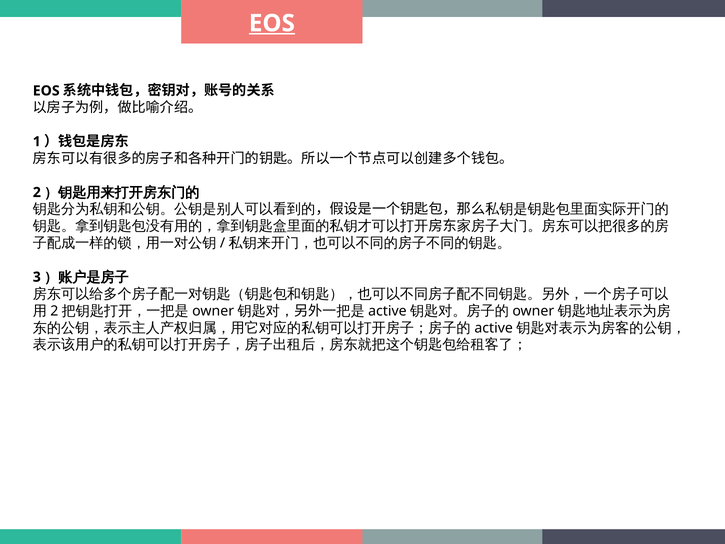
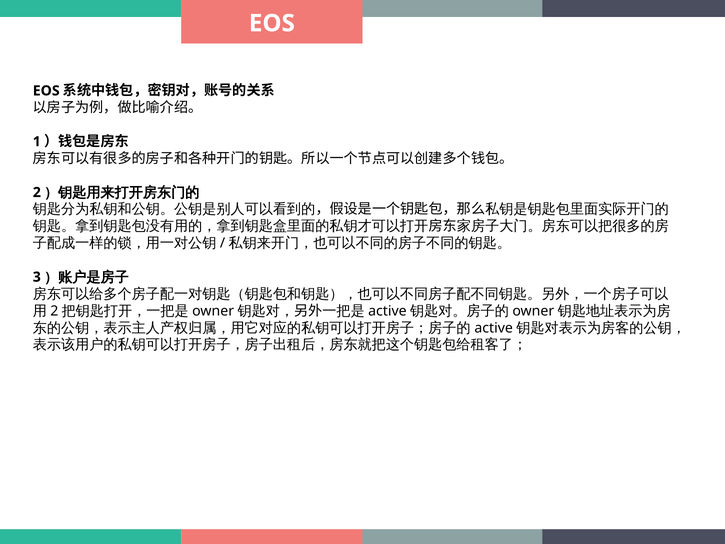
EOS underline: present -> none (272, 23)
